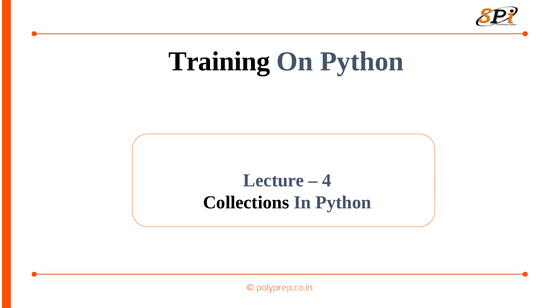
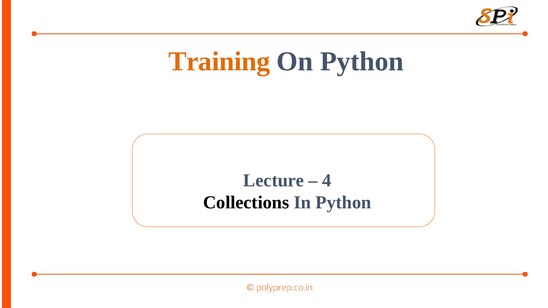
Training colour: black -> orange (219, 61)
